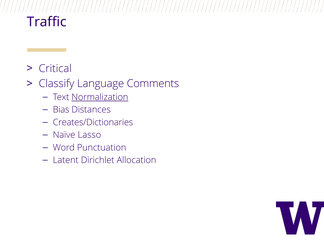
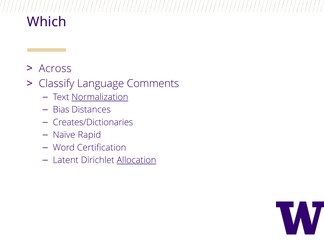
Traffic: Traffic -> Which (47, 22)
Critical: Critical -> Across (55, 69)
Lasso: Lasso -> Rapid (89, 135)
Punctuation: Punctuation -> Certification (102, 148)
Allocation underline: none -> present (136, 160)
